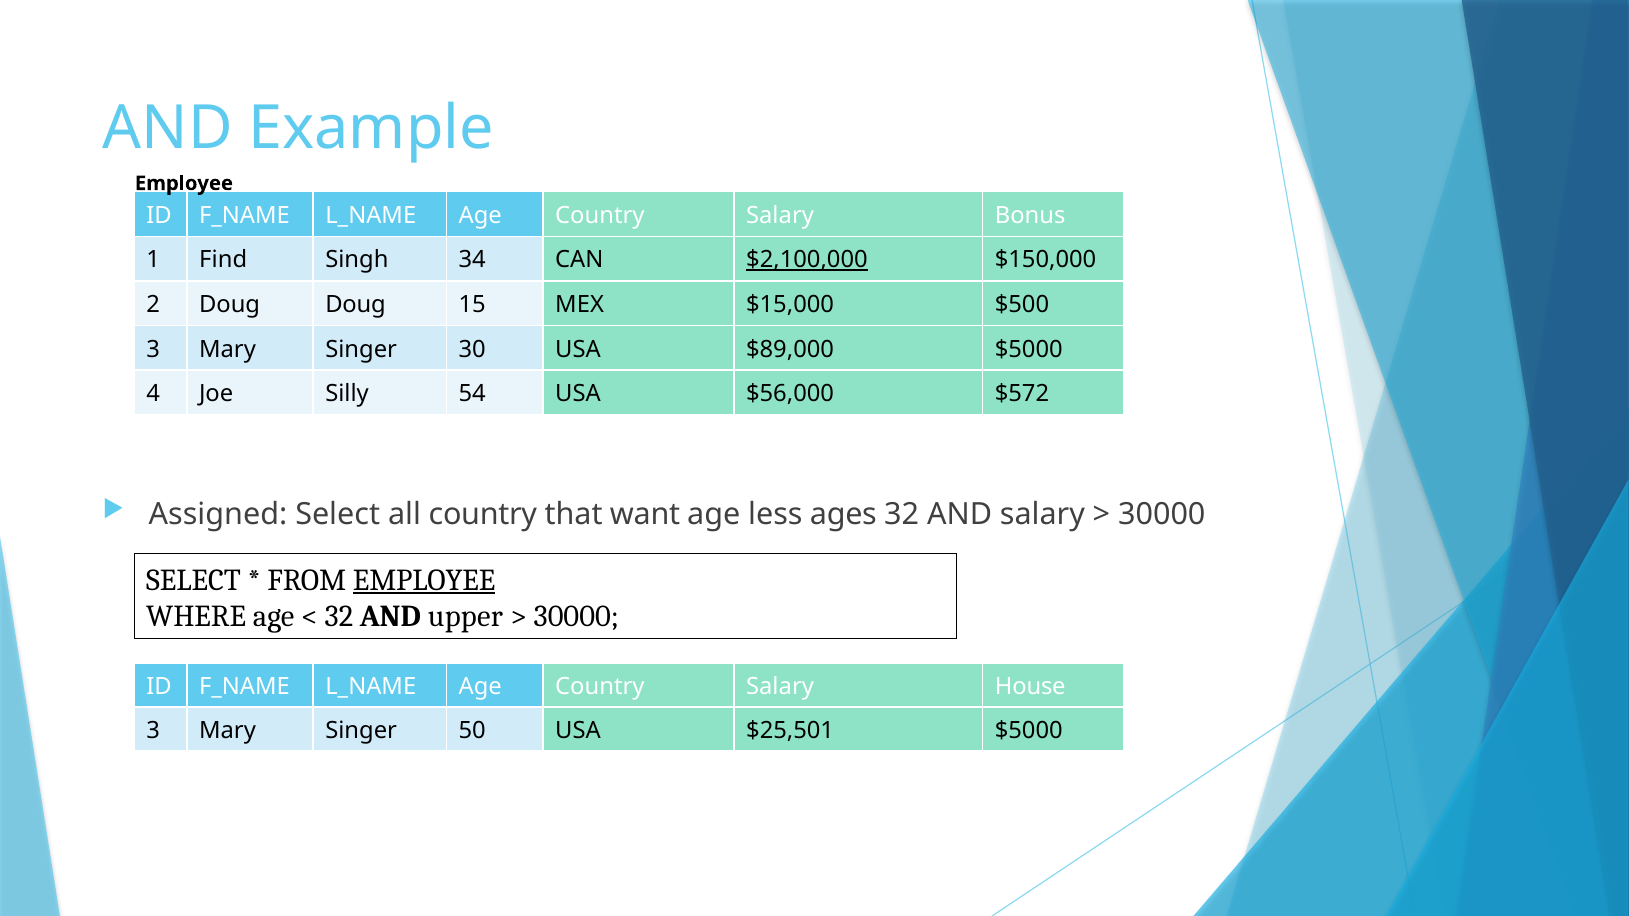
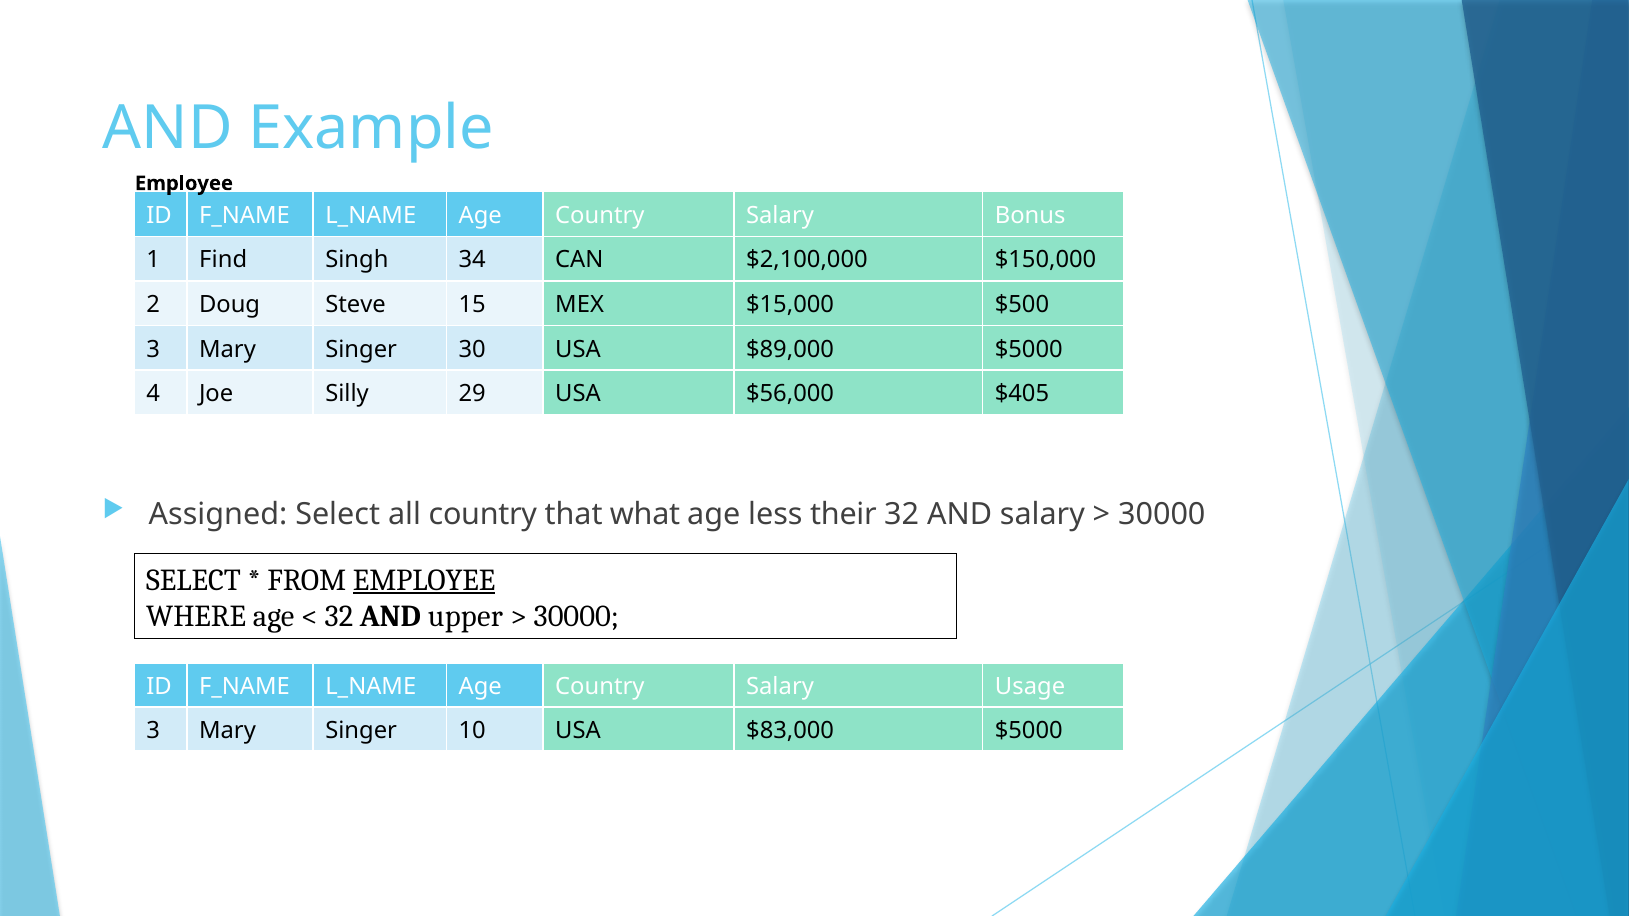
$2,100,000 underline: present -> none (807, 260)
Doug Doug: Doug -> Steve (355, 305)
54: 54 -> 29 (472, 394)
$572: $572 -> $405 (1022, 394)
want: want -> what (645, 514)
ages: ages -> their (843, 514)
House: House -> Usage (1030, 687)
50: 50 -> 10 (472, 731)
$25,501: $25,501 -> $83,000 (790, 731)
